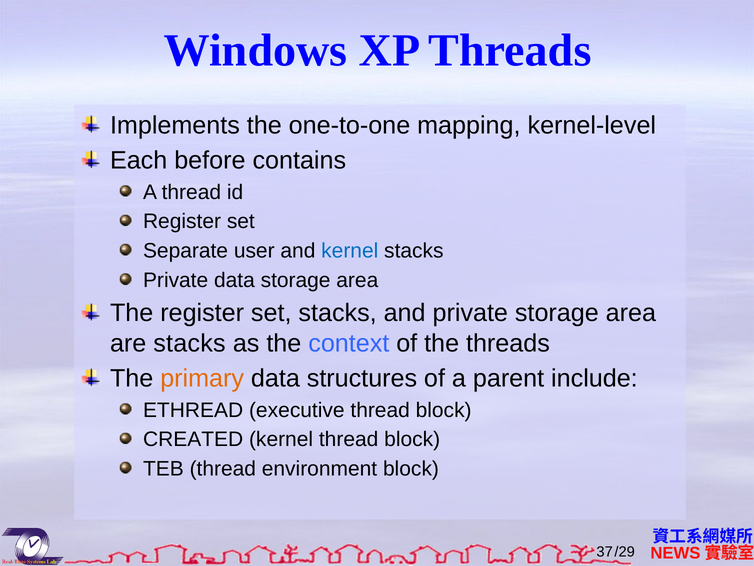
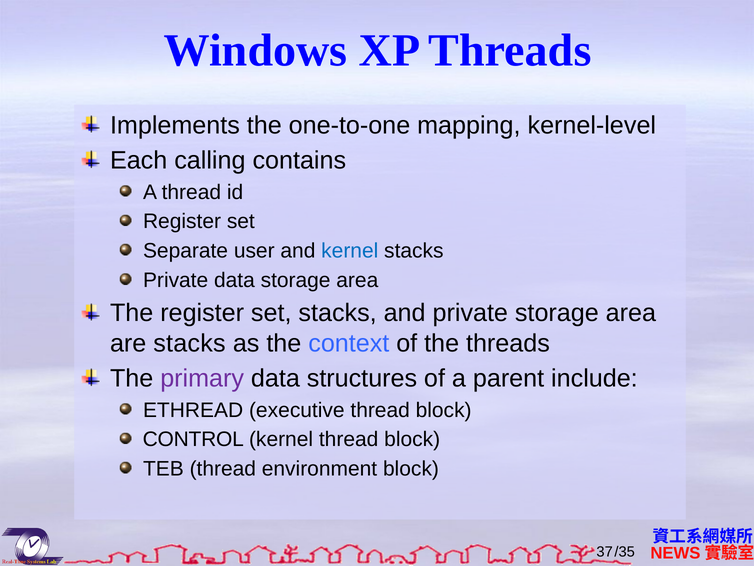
before: before -> calling (210, 160)
primary colour: orange -> purple (202, 378)
CREATED: CREATED -> CONTROL (193, 439)
/29: /29 -> /35 (625, 552)
